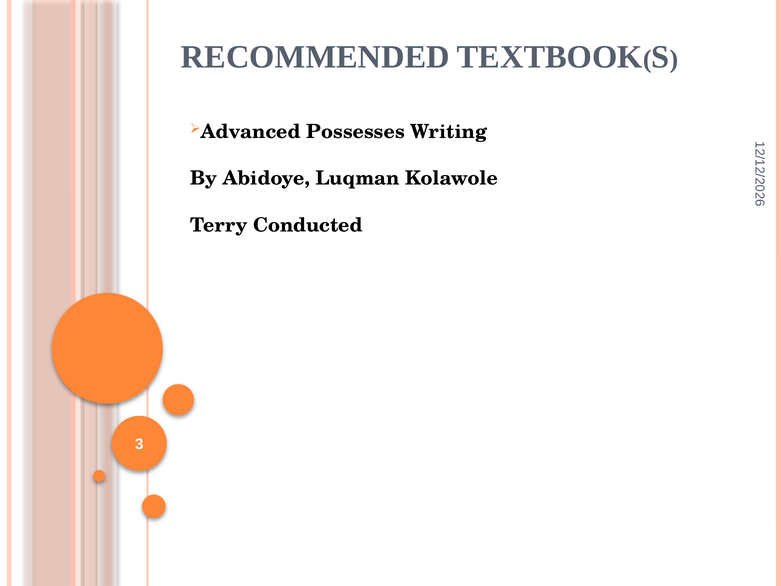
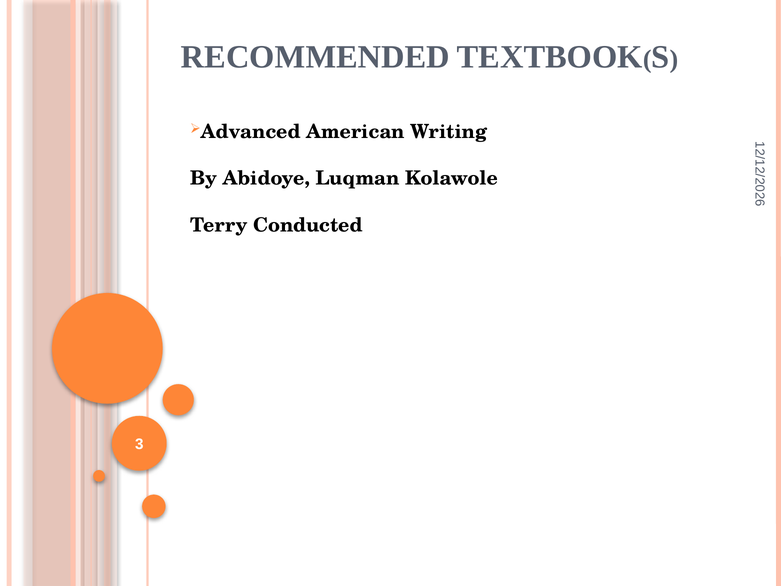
Possesses: Possesses -> American (356, 132)
